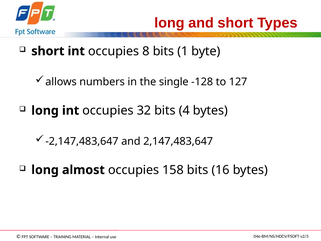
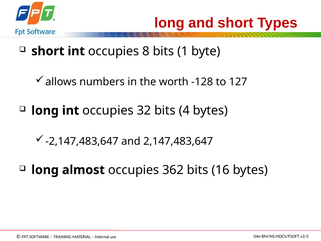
single: single -> worth (174, 82)
158: 158 -> 362 (173, 170)
